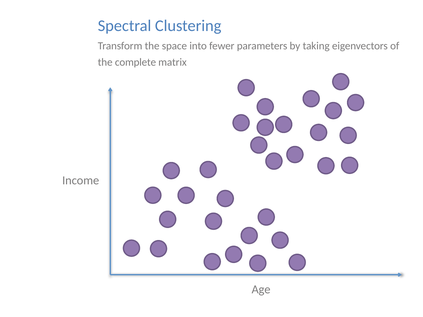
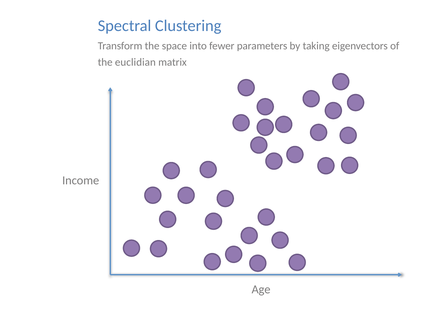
complete: complete -> euclidian (135, 62)
